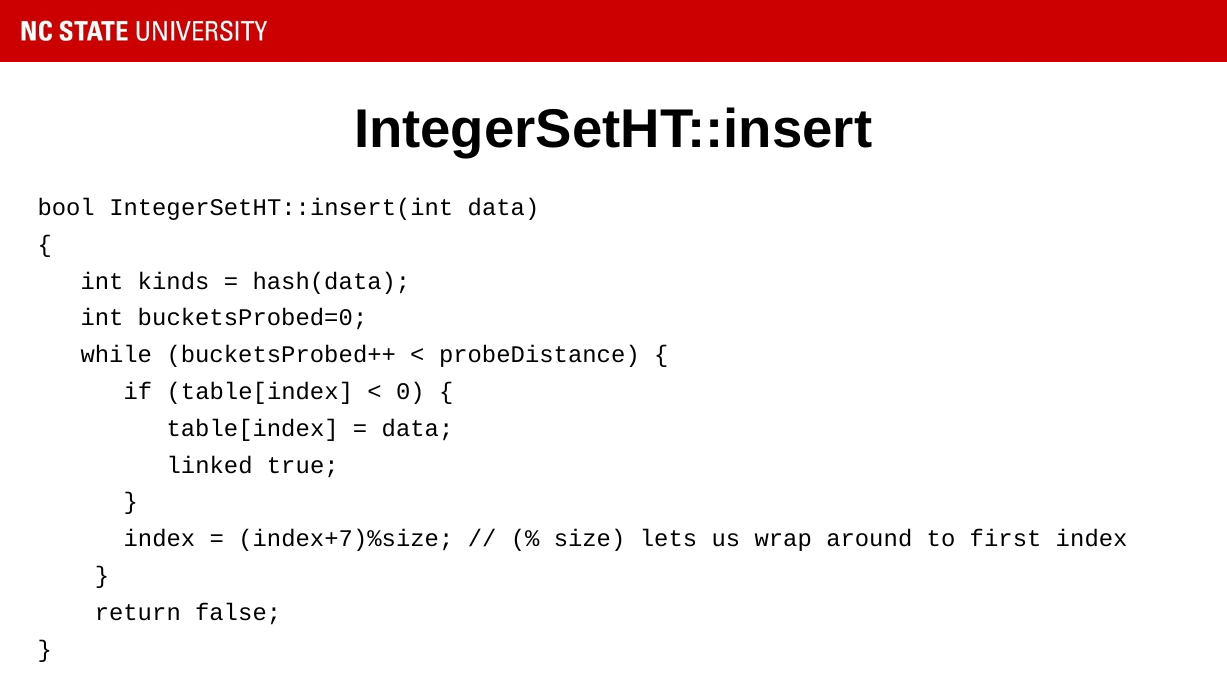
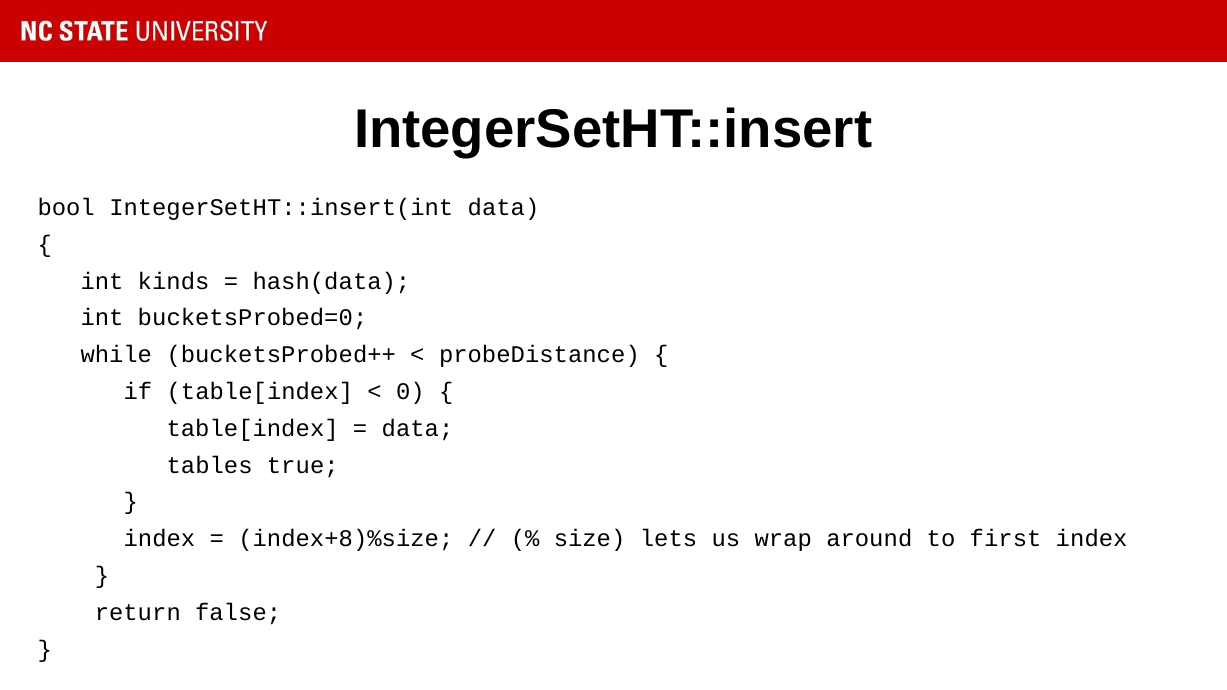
linked: linked -> tables (210, 465)
index+7)%size: index+7)%size -> index+8)%size (346, 539)
